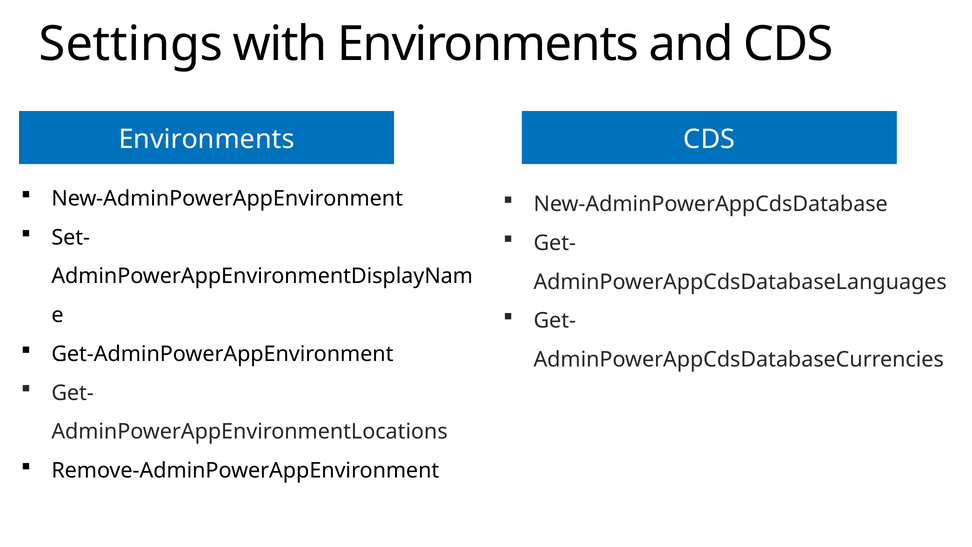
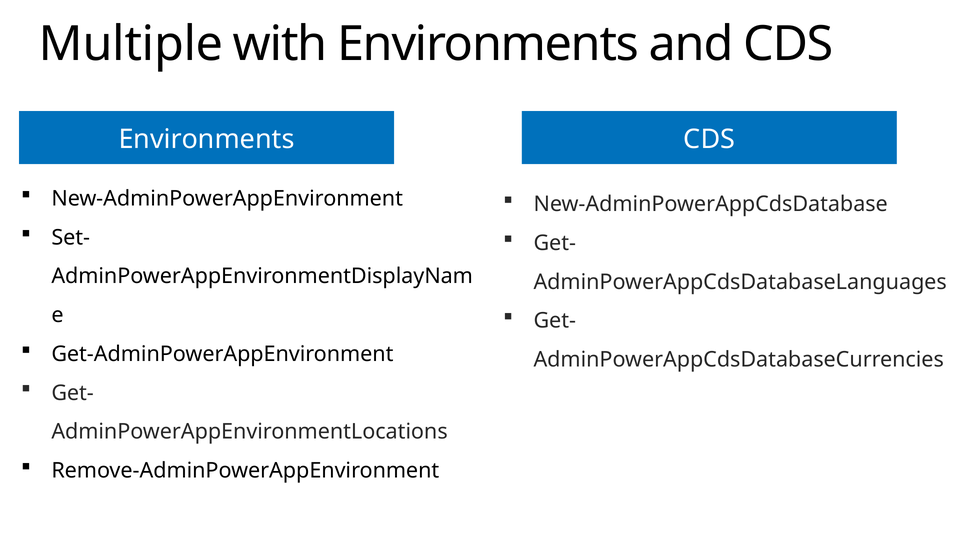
Settings: Settings -> Multiple (131, 44)
